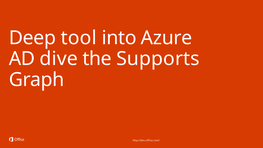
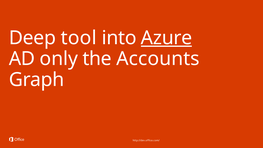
Azure underline: none -> present (167, 38)
dive: dive -> only (59, 59)
Supports: Supports -> Accounts (158, 59)
